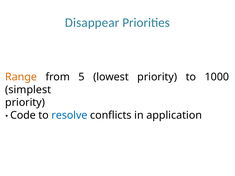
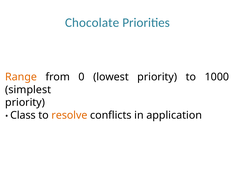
Disappear: Disappear -> Chocolate (92, 23)
5: 5 -> 0 (82, 77)
Code: Code -> Class (23, 115)
resolve colour: blue -> orange (69, 115)
